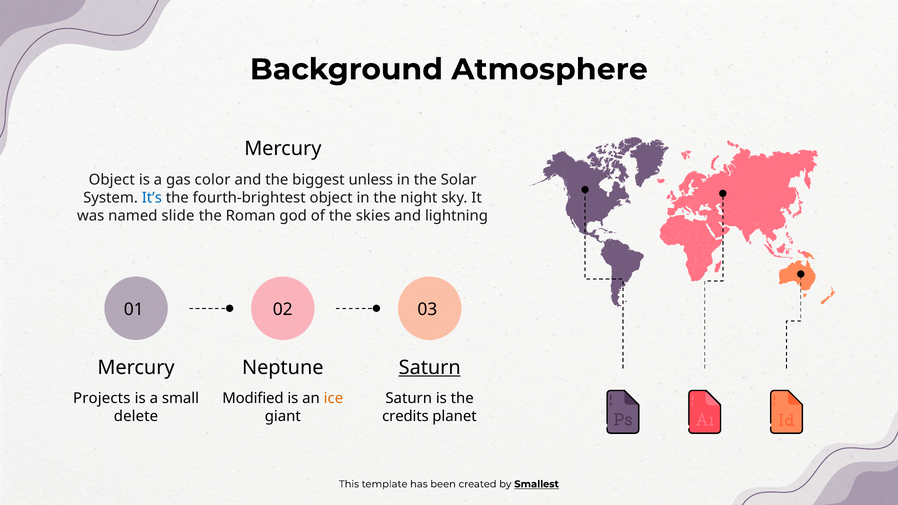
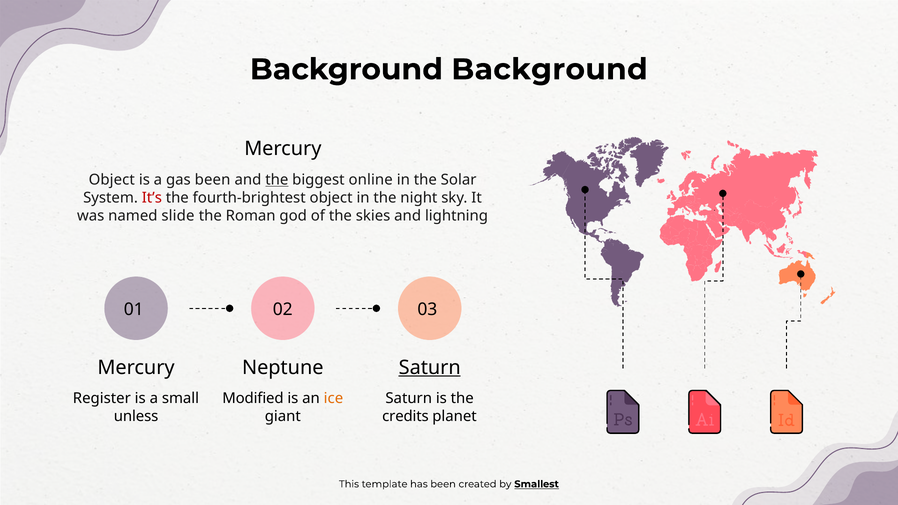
Background Atmosphere: Atmosphere -> Background (550, 69)
gas color: color -> been (213, 180)
the underline: none -> present (277, 180)
unless: unless -> online (371, 180)
It’s colour: blue -> red (152, 198)
Projects: Projects -> Register (102, 399)
delete: delete -> unless (136, 417)
